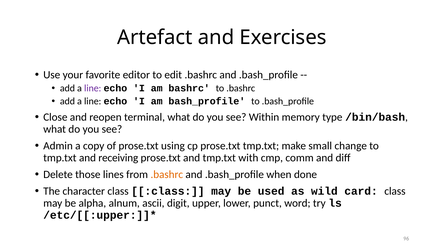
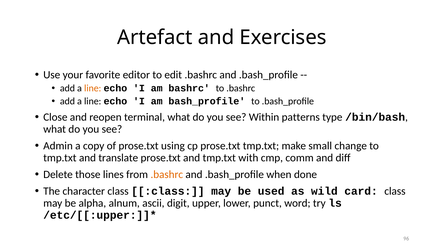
line colour: purple -> orange (93, 88)
memory: memory -> patterns (301, 117)
receiving: receiving -> translate (118, 158)
